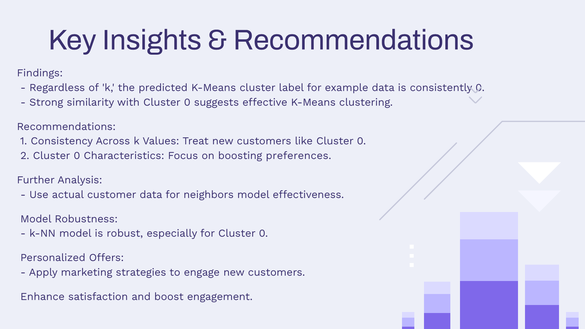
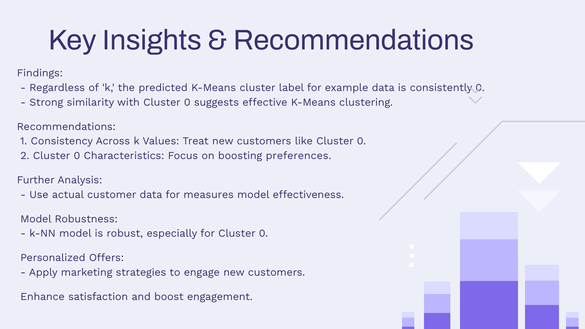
neighbors: neighbors -> measures (209, 195)
